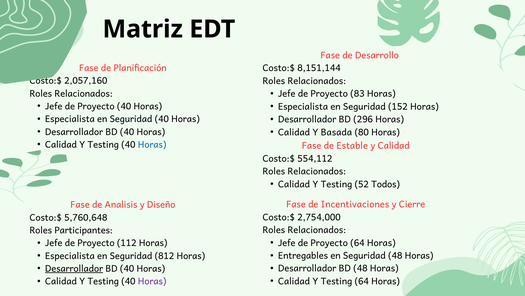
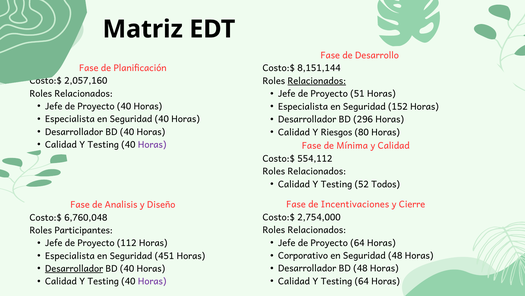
Relacionados underline: none -> present (317, 81)
83: 83 -> 51 (357, 94)
Basada: Basada -> Riesgos (336, 132)
Horas colour: blue -> purple (152, 144)
Estable: Estable -> Mínima (352, 146)
5,760,648: 5,760,648 -> 6,760,048 (86, 217)
Entregables: Entregables -> Corporativo (303, 255)
812: 812 -> 451 (164, 255)
